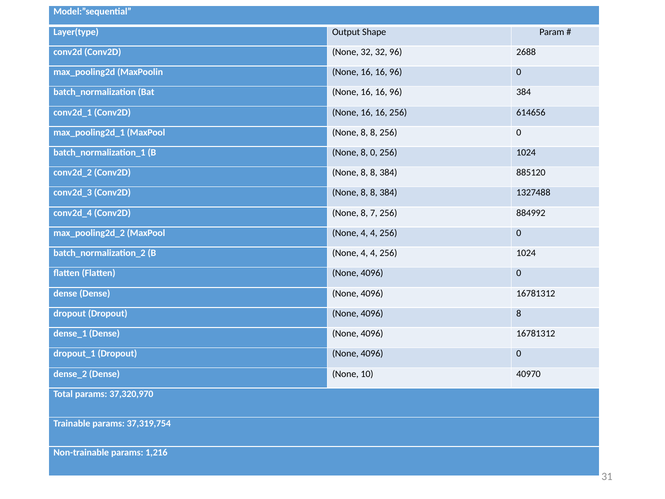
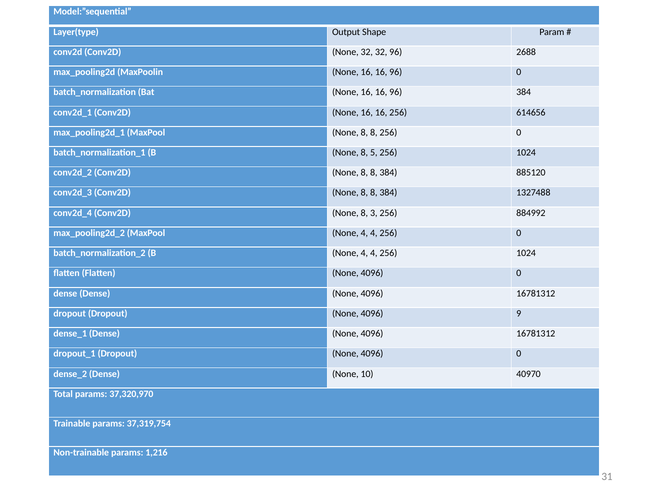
8 0: 0 -> 5 (374, 152)
7: 7 -> 3 (374, 213)
4096 8: 8 -> 9 (519, 313)
